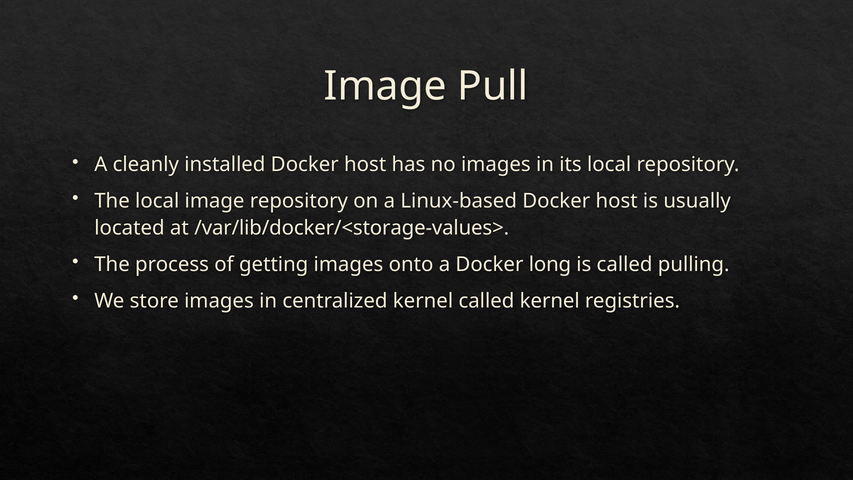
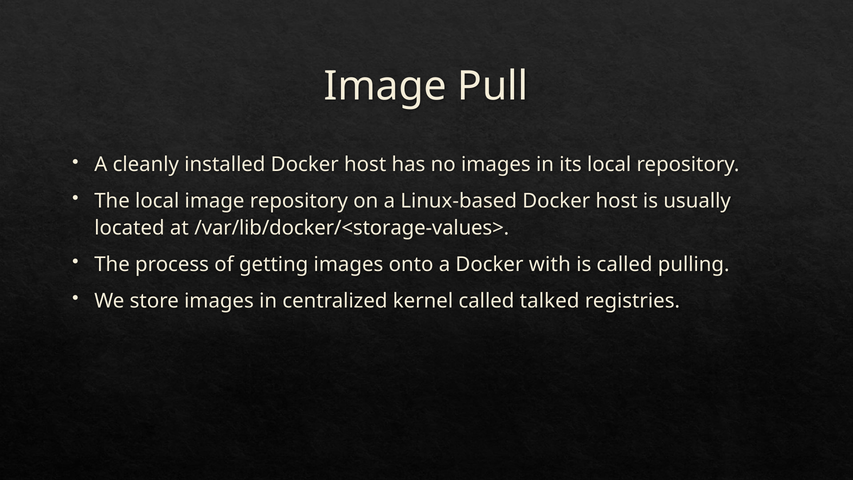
long: long -> with (550, 264)
called kernel: kernel -> talked (550, 301)
